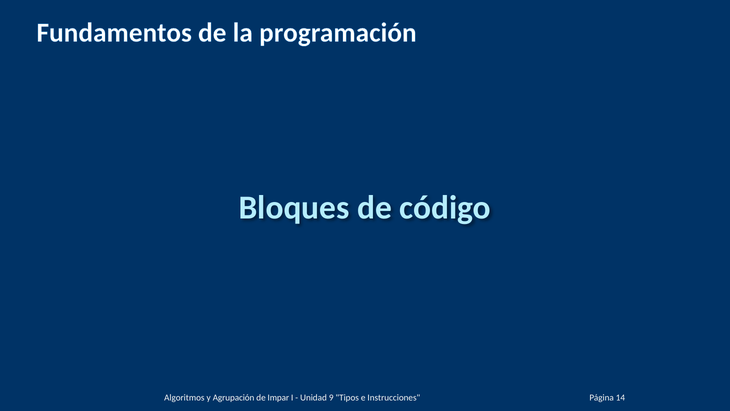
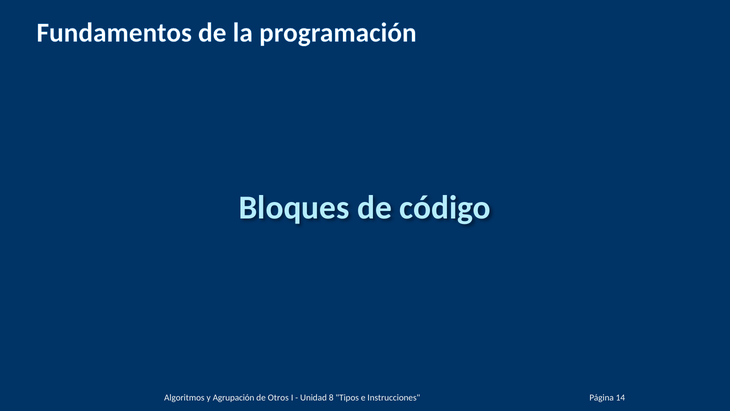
Impar: Impar -> Otros (278, 398)
9: 9 -> 8 (331, 398)
